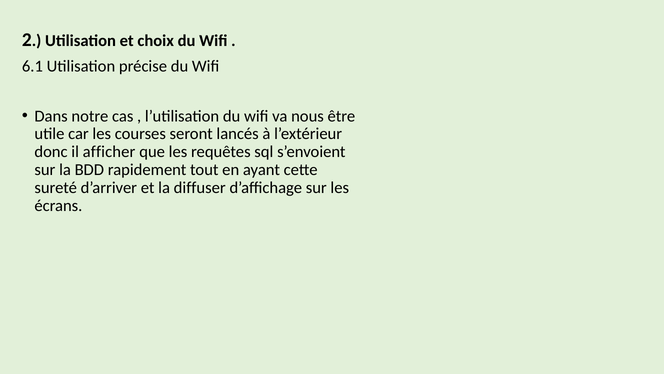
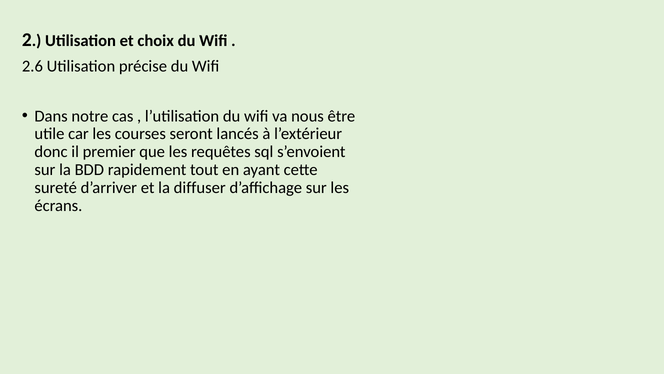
6.1: 6.1 -> 2.6 (32, 66)
afficher: afficher -> premier (109, 152)
